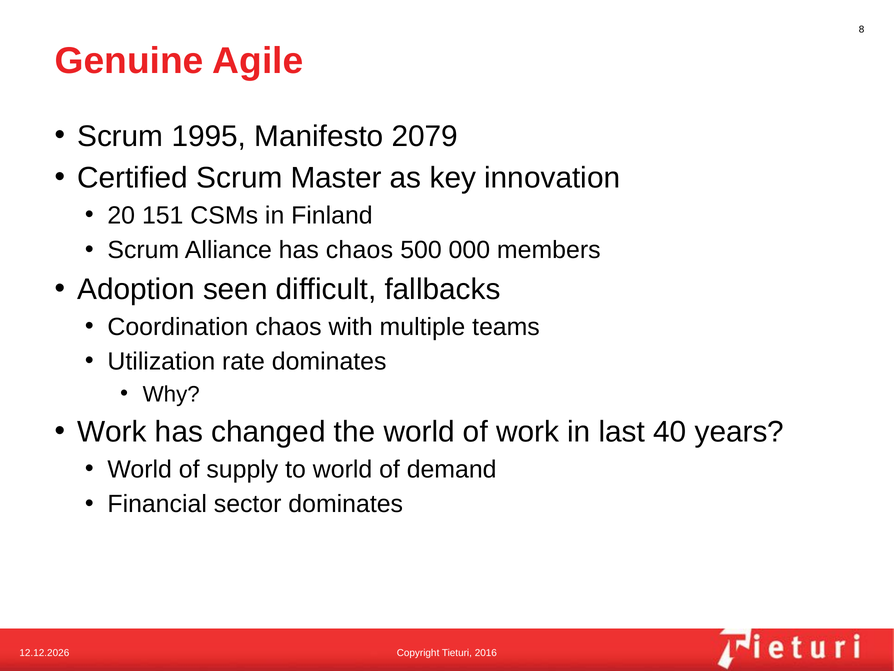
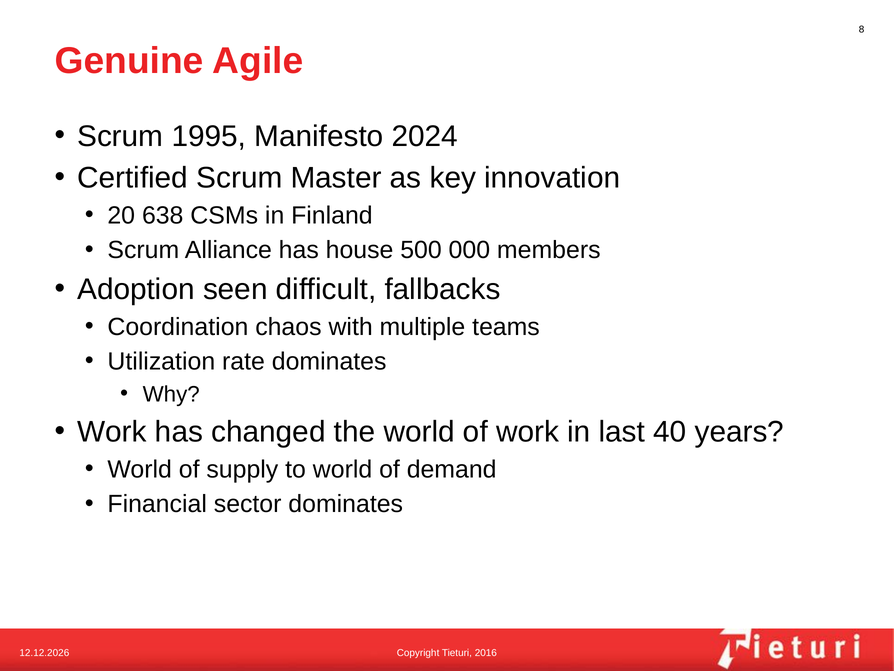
2079: 2079 -> 2024 (425, 136)
151: 151 -> 638 (163, 215)
has chaos: chaos -> house (360, 250)
